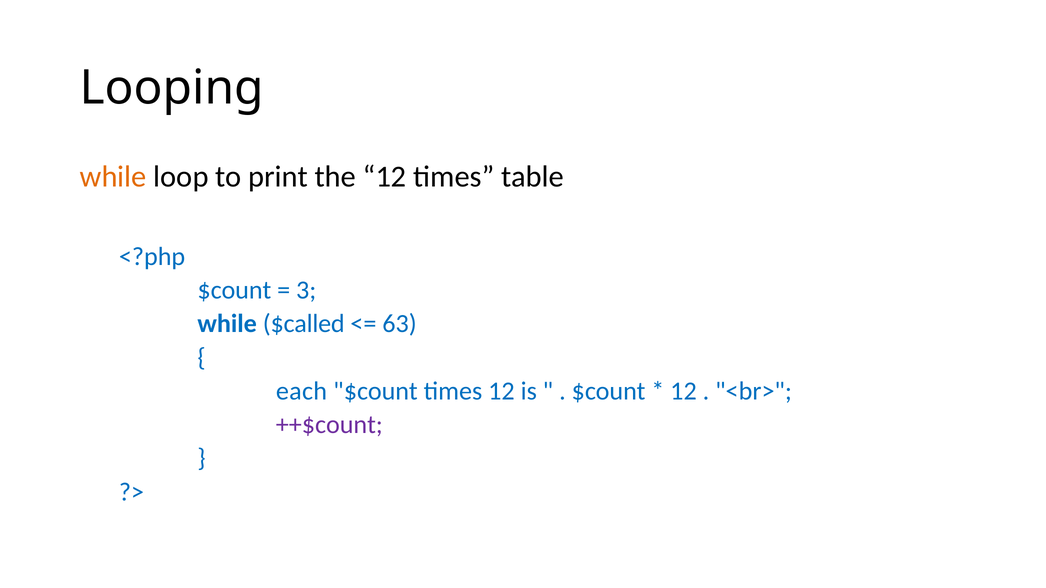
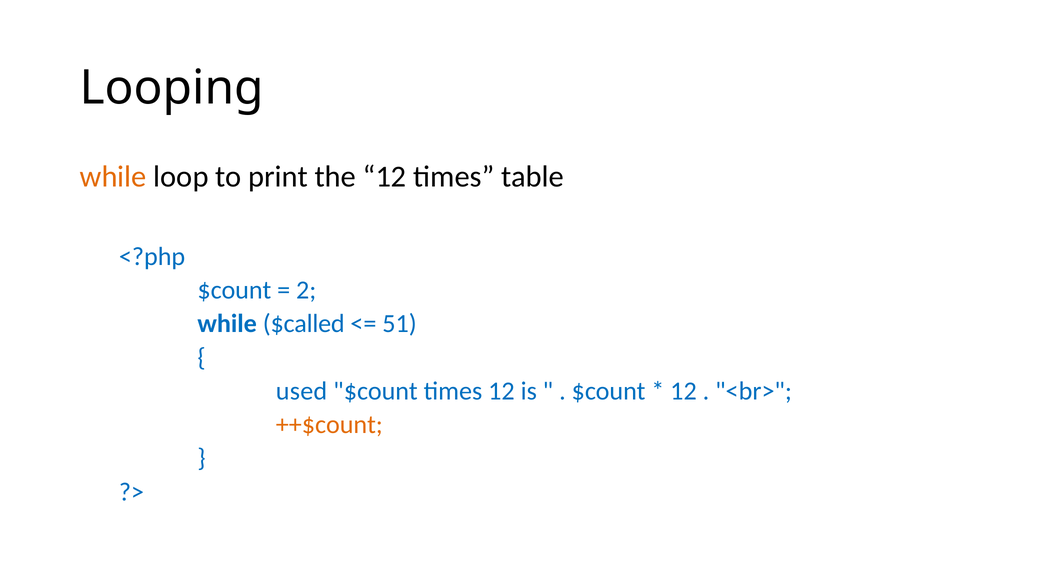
3: 3 -> 2 (306, 290)
63: 63 -> 51 (400, 324)
each: each -> used (302, 391)
++$count colour: purple -> orange (329, 425)
